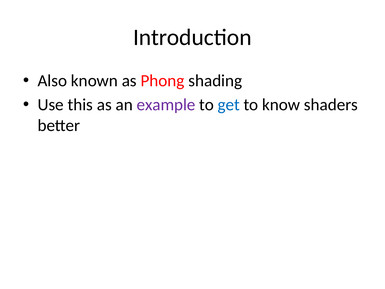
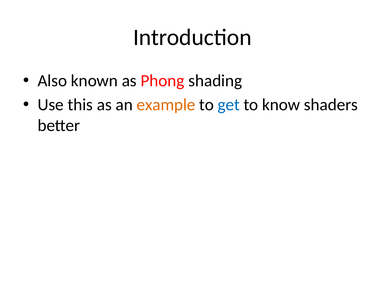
example colour: purple -> orange (166, 105)
